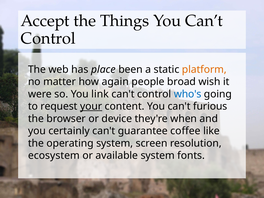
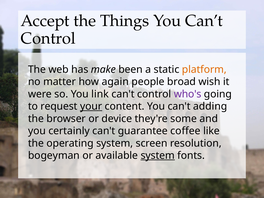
place: place -> make (103, 69)
who's colour: blue -> purple (188, 94)
furious: furious -> adding (210, 106)
when: when -> some (184, 119)
ecosystem: ecosystem -> bogeyman (54, 156)
system underline: none -> present (158, 156)
